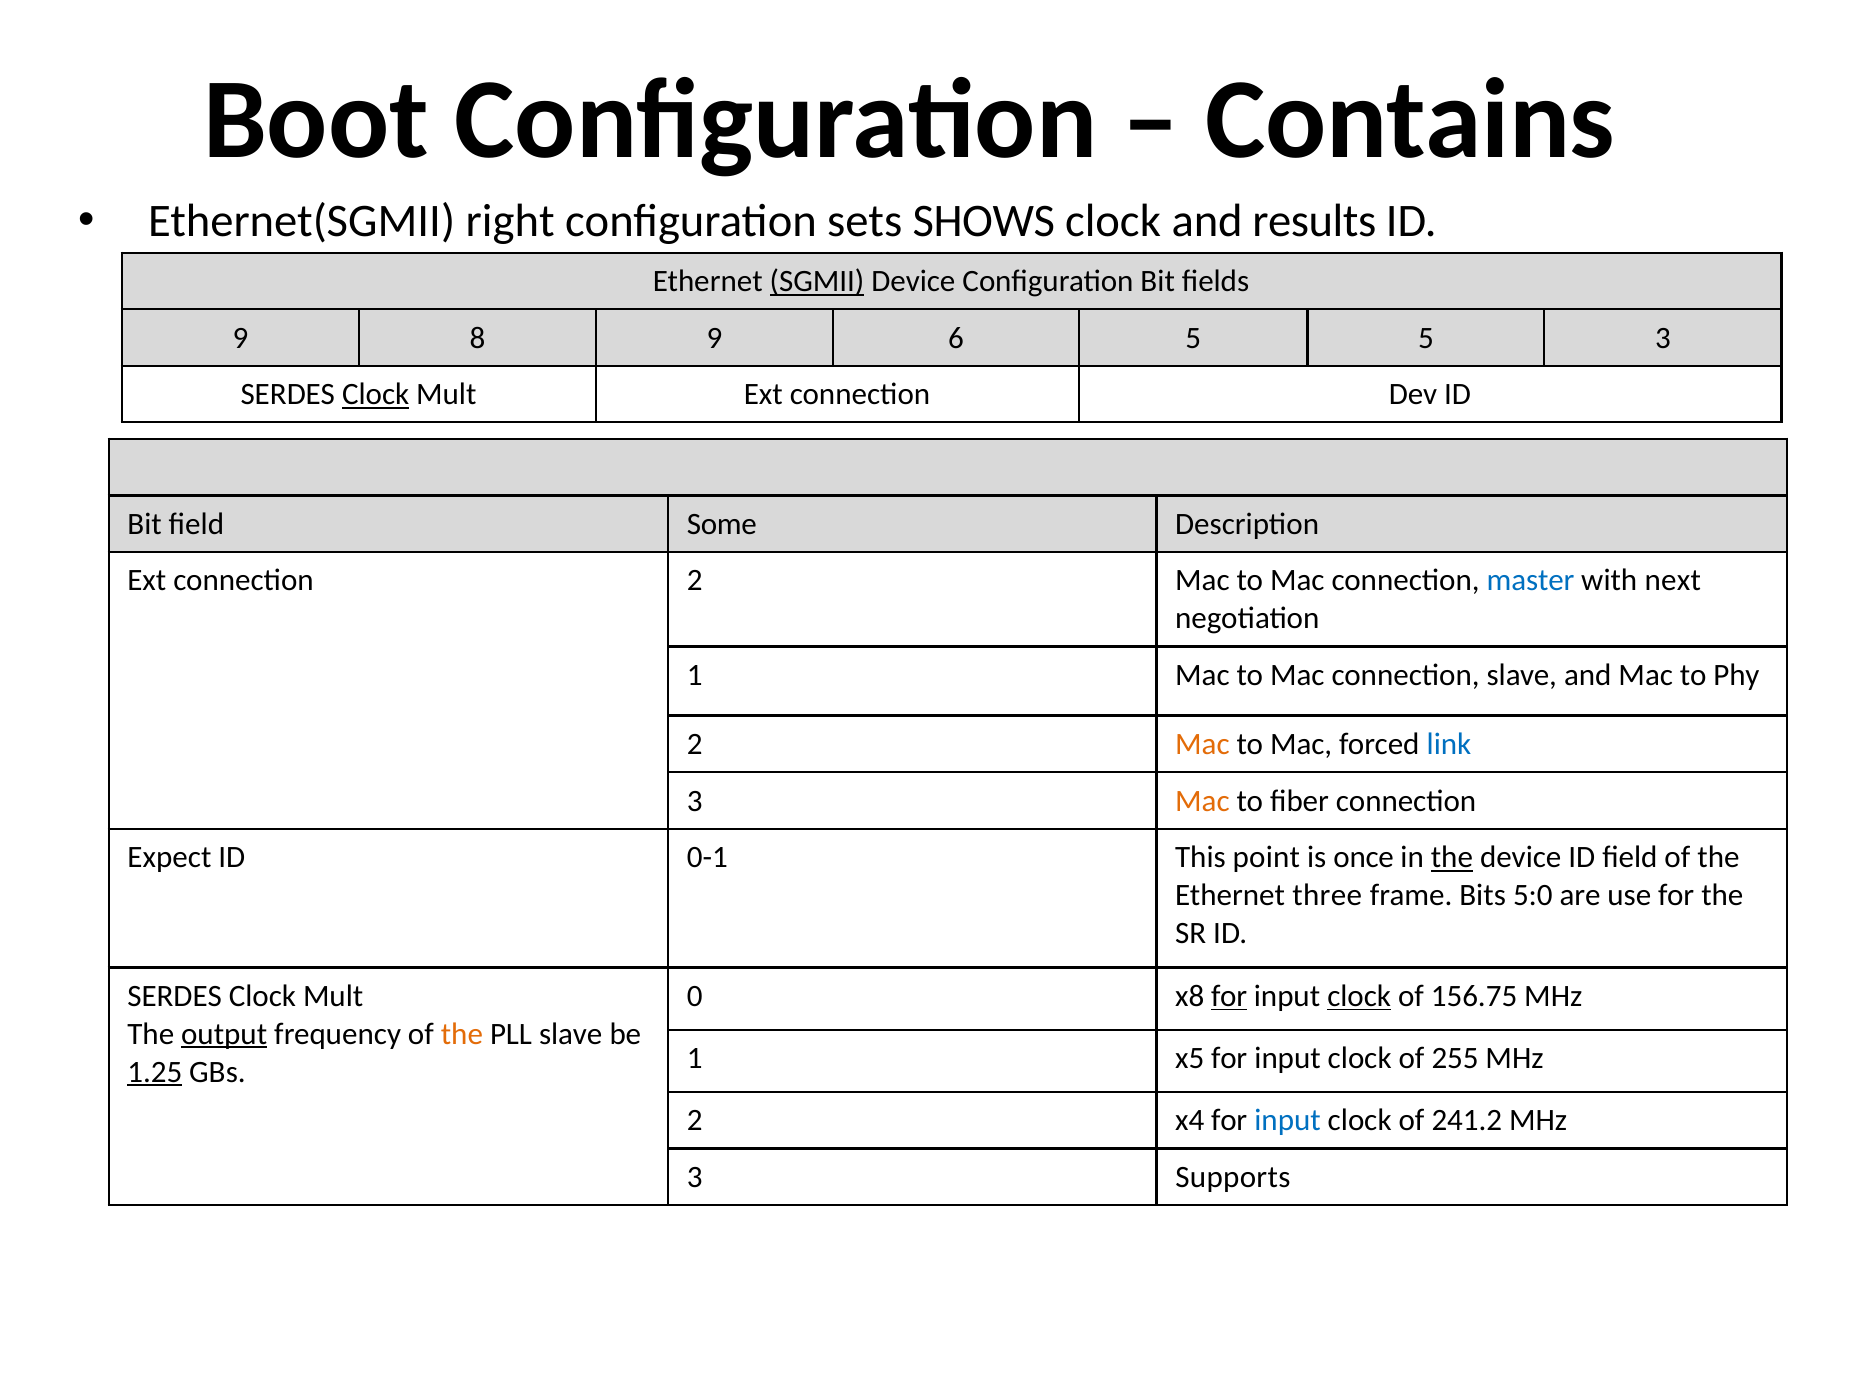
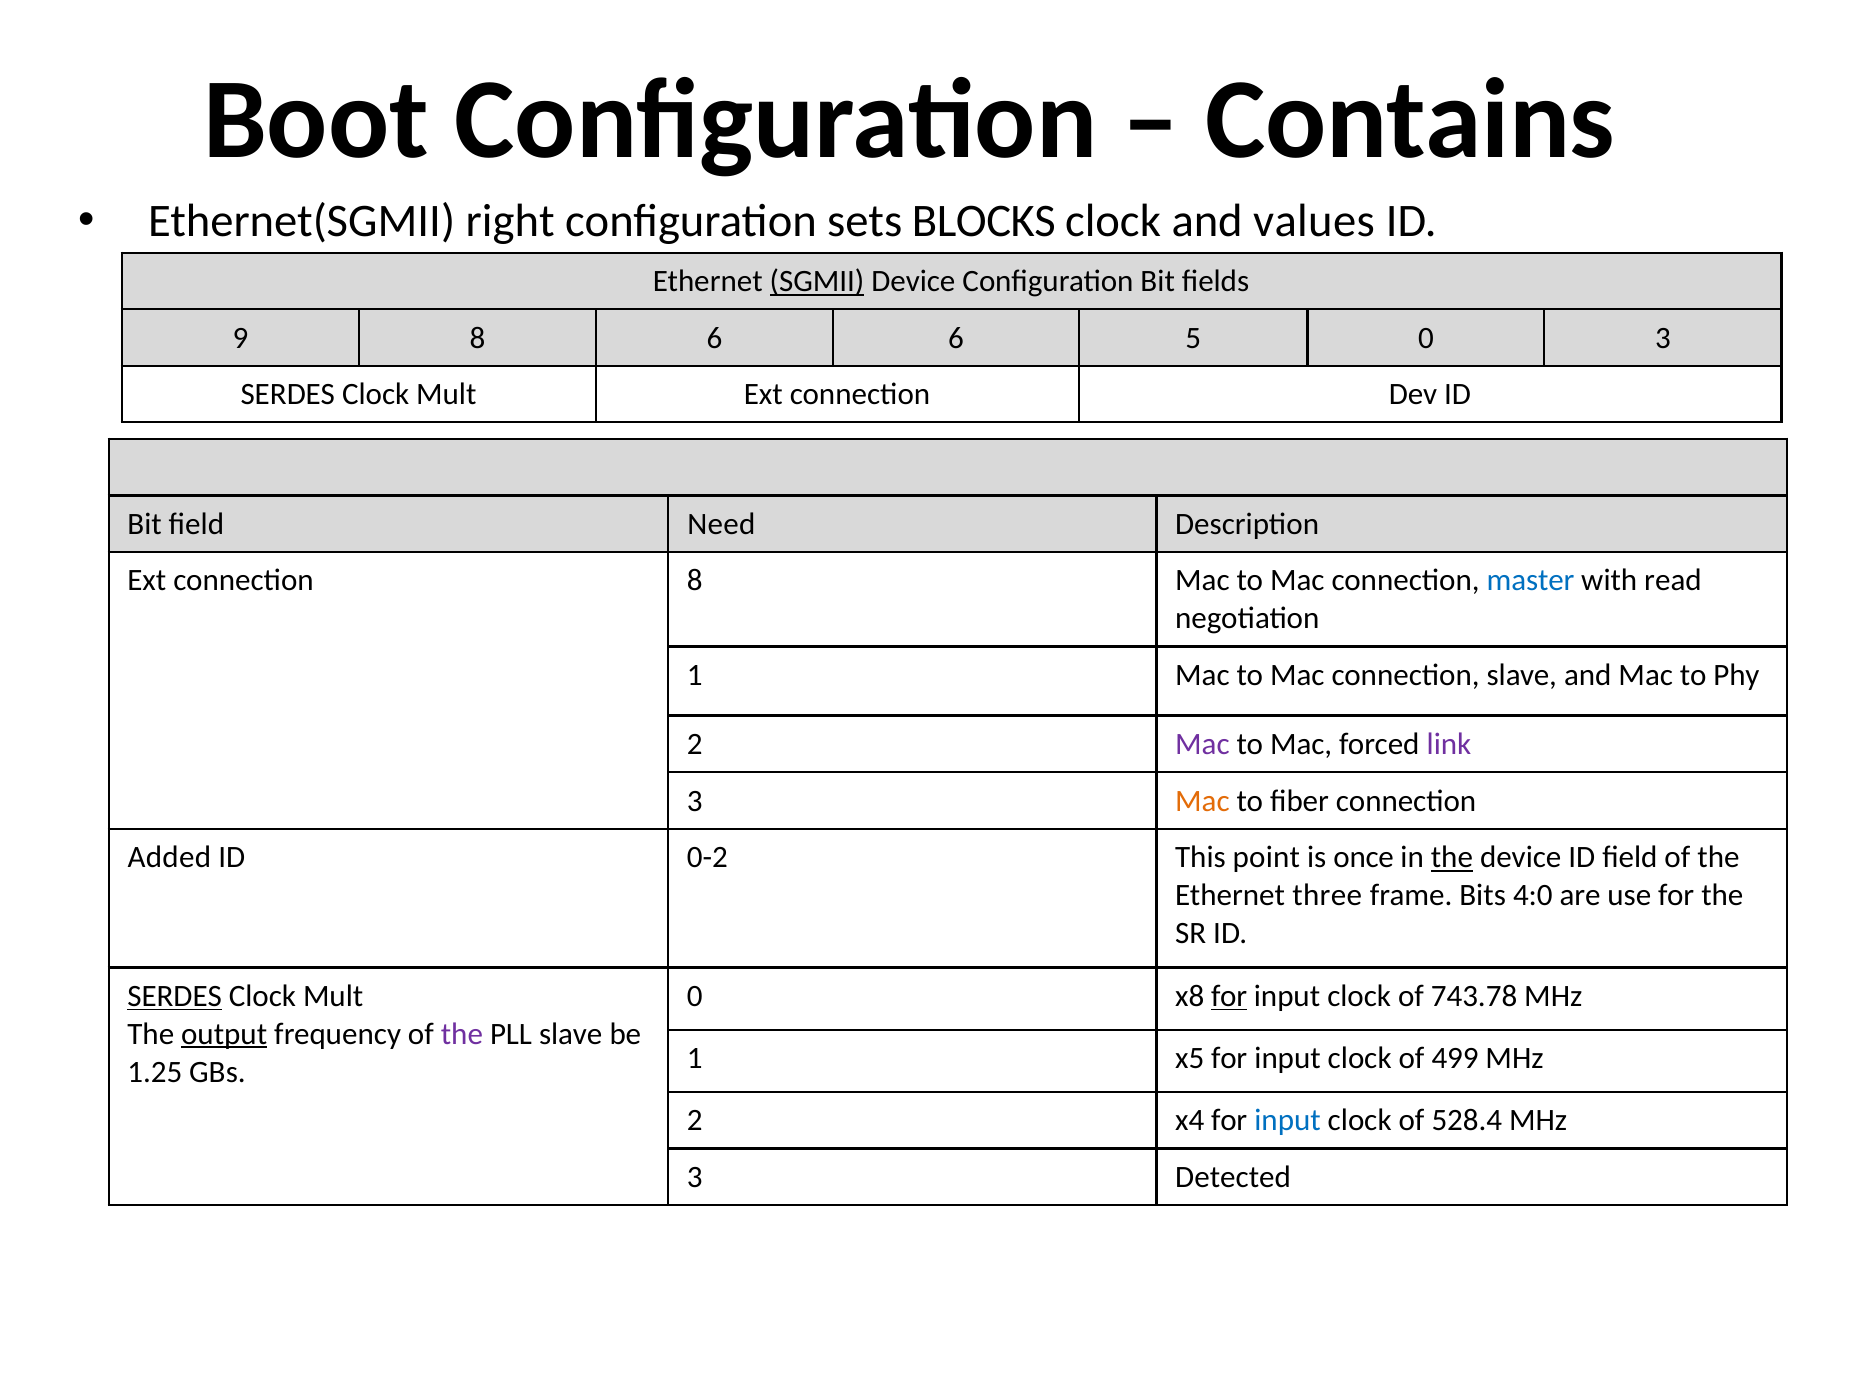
SHOWS: SHOWS -> BLOCKS (984, 221)
results: results -> values (1314, 221)
8 9: 9 -> 6 (714, 338)
5 5: 5 -> 0 (1426, 338)
Clock underline: present -> none (376, 394)
Some: Some -> Need (721, 524)
connection 2: 2 -> 8 (695, 581)
next: next -> read (1673, 581)
Mac colour: orange -> purple (1202, 744)
link colour: blue -> purple (1449, 744)
Expect: Expect -> Added (169, 857)
0-1: 0-1 -> 0-2 (707, 857)
5:0: 5:0 -> 4:0 (1533, 895)
SERDES underline: none -> present (175, 996)
clock underline: present -> none (1359, 996)
156.75: 156.75 -> 743.78 (1474, 996)
the colour: orange -> purple (462, 1034)
255: 255 -> 499 (1455, 1058)
1.25 underline: present -> none (155, 1072)
241.2: 241.2 -> 528.4 (1467, 1120)
Supports: Supports -> Detected (1233, 1177)
